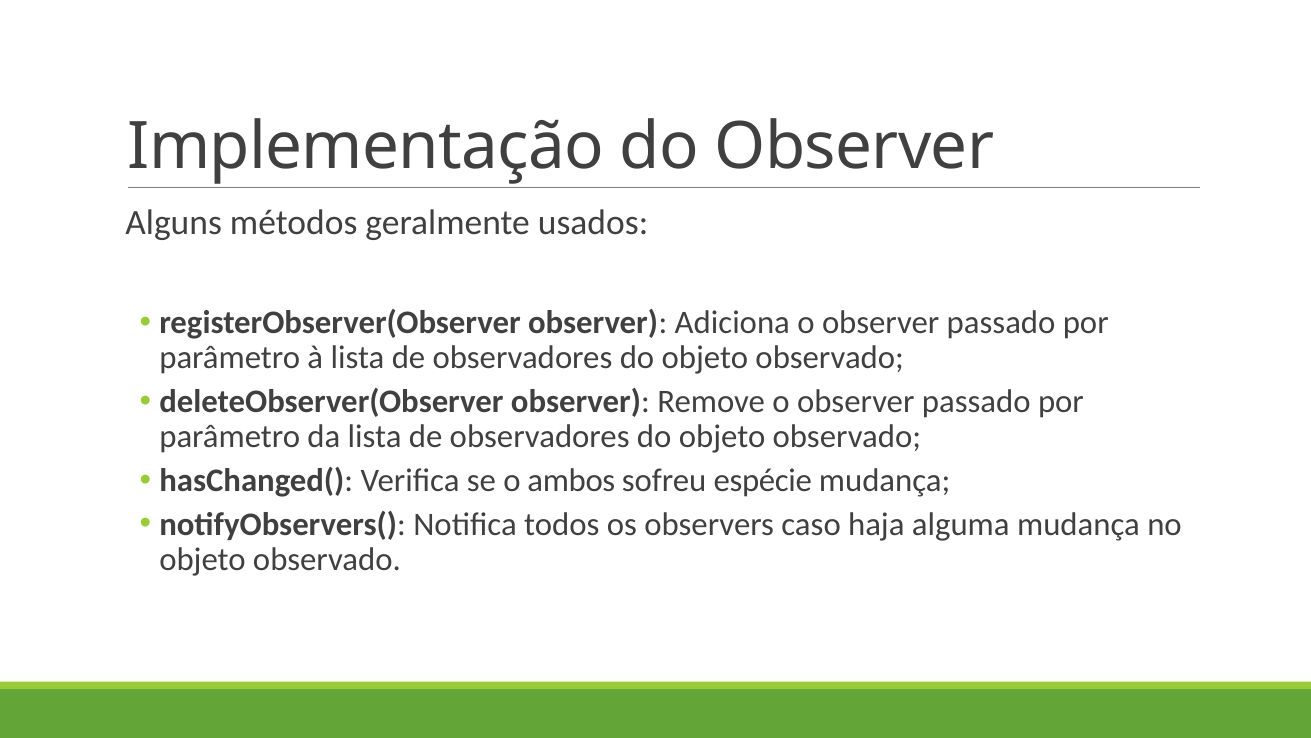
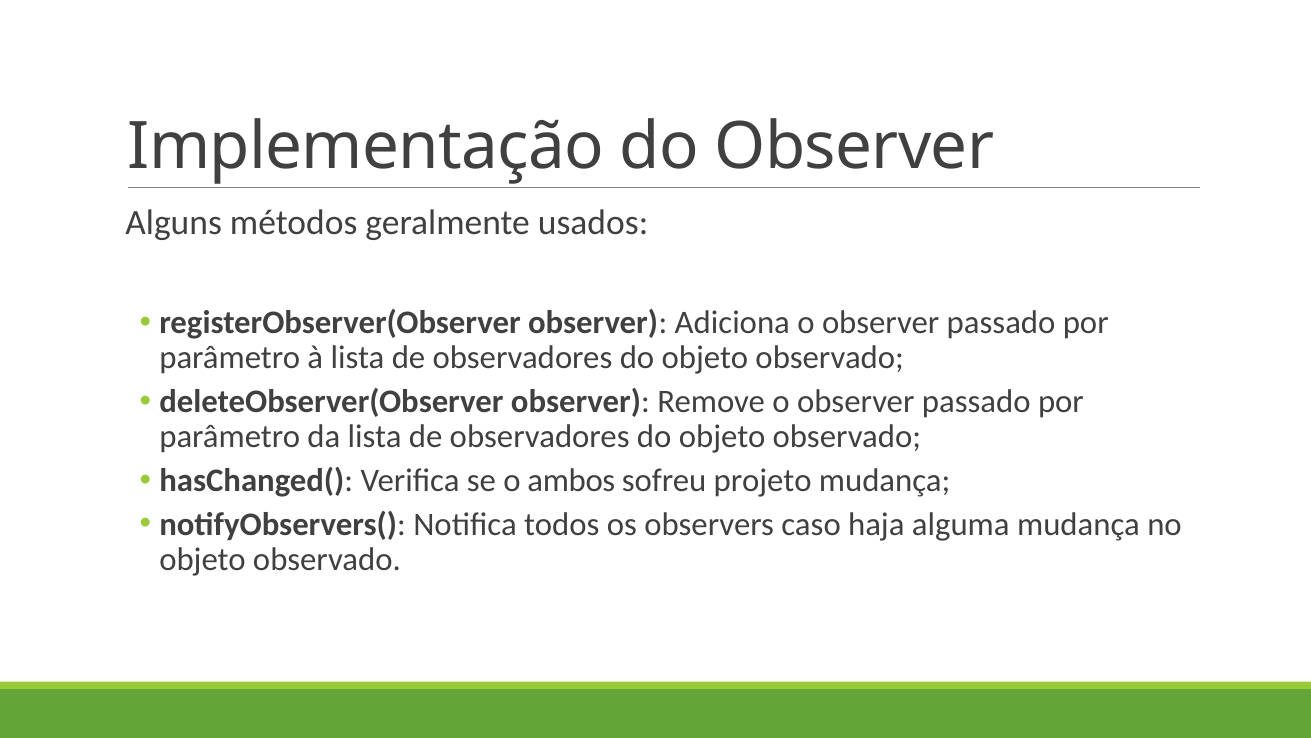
espécie: espécie -> projeto (763, 480)
